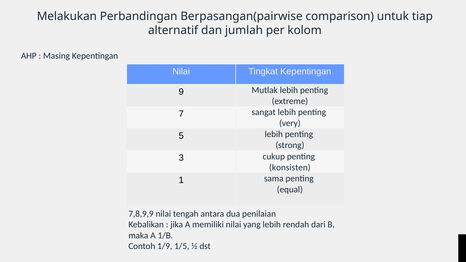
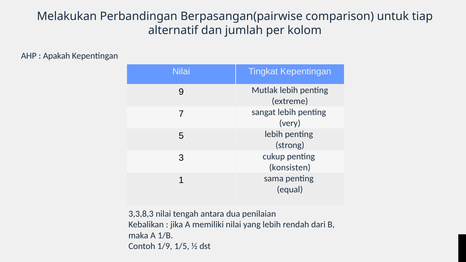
Masing: Masing -> Apakah (57, 56)
7,8,9,9: 7,8,9,9 -> 3,3,8,3 (141, 214)
